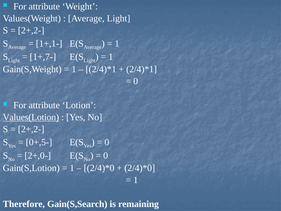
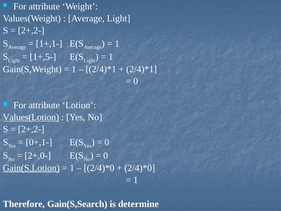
1+,7-: 1+,7- -> 1+,5- (43, 57)
0+,5-: 0+,5- -> 0+,1- (39, 142)
Gain(S,Lotion underline: none -> present (31, 168)
remaining: remaining -> determine (138, 204)
